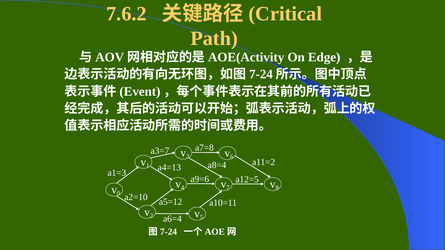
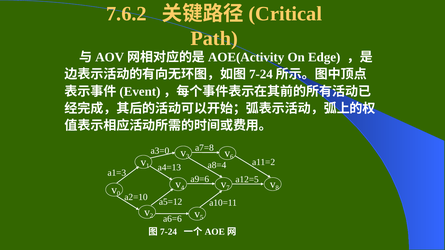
a3=7: a3=7 -> a3=0 (160, 151)
a6=4: a6=4 -> a6=6 (172, 219)
